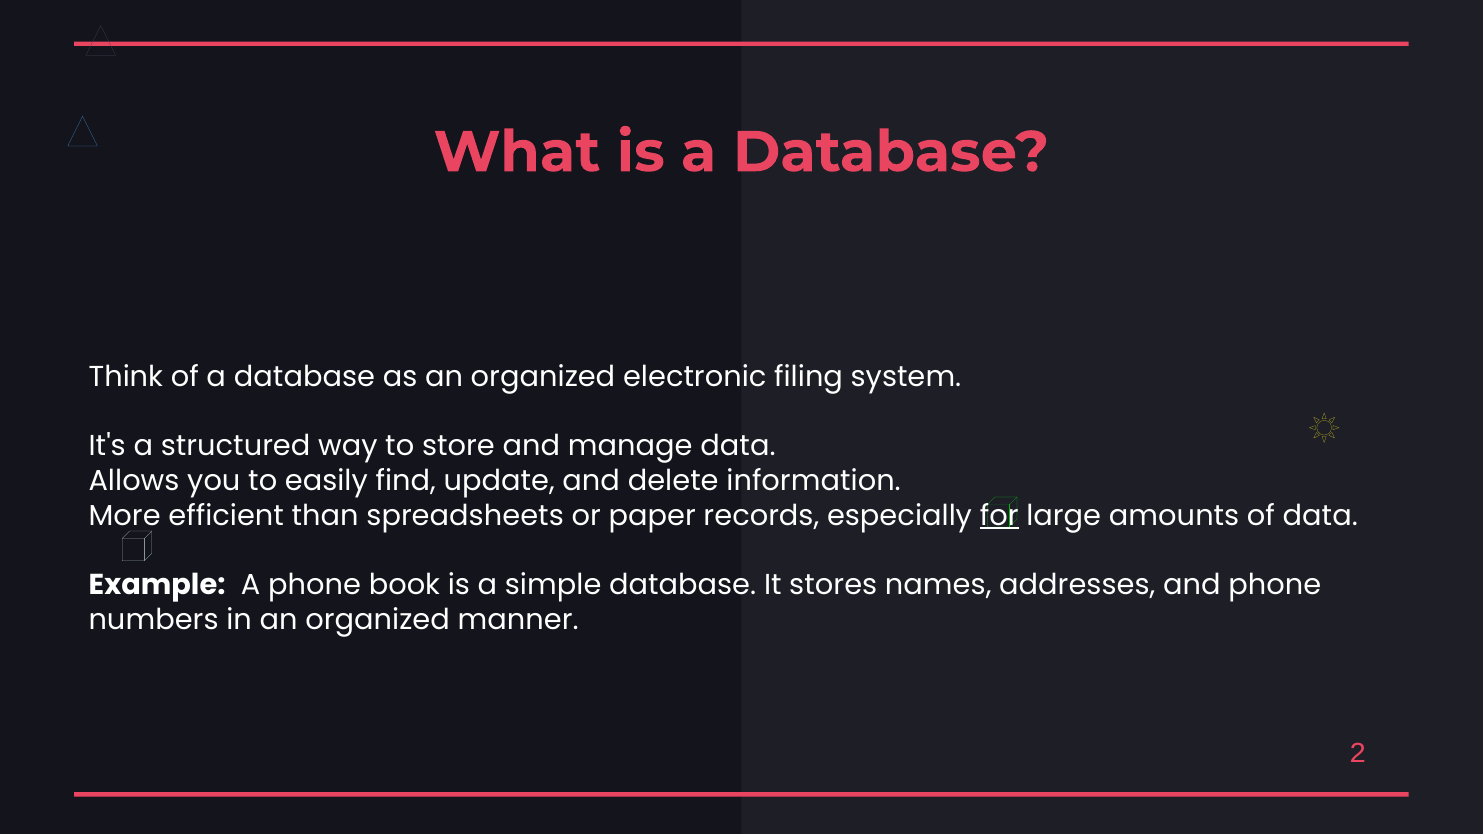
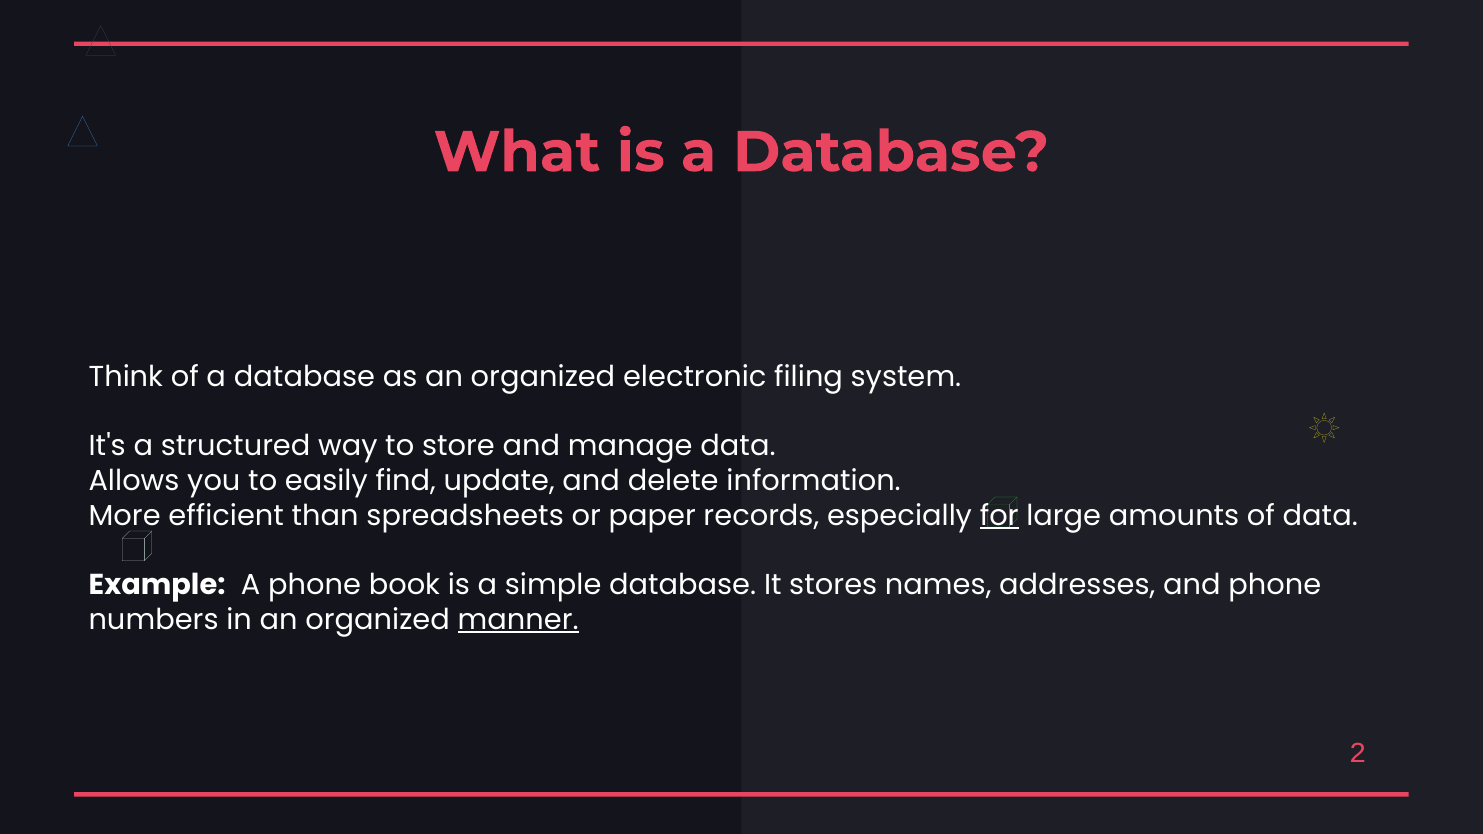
manner underline: none -> present (518, 620)
